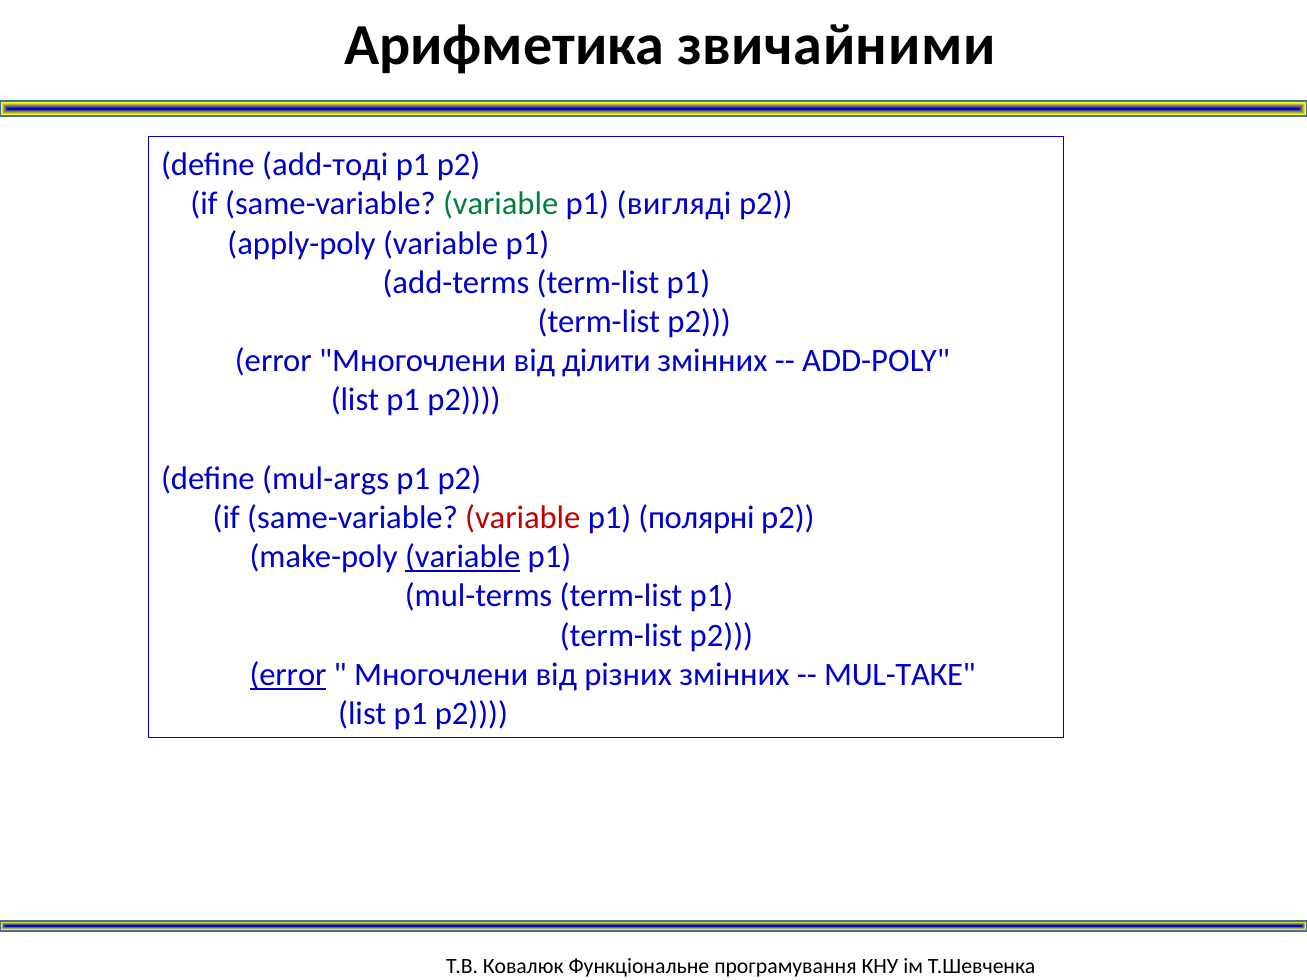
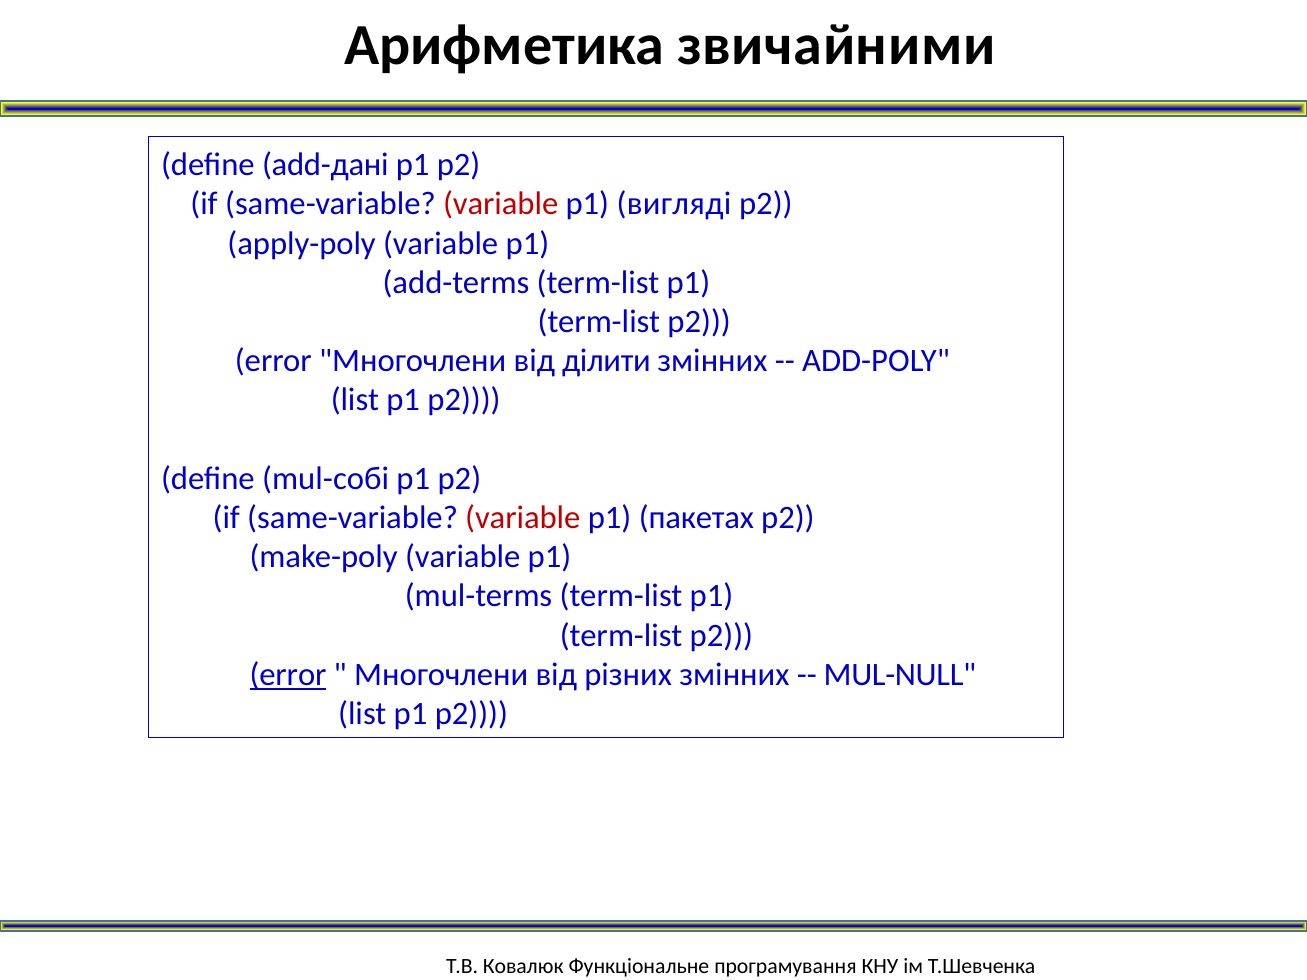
add-тоді: add-тоді -> add-дані (325, 165)
variable colour: green -> red (501, 204)
mul-args: mul-args -> mul-собі (326, 479)
полярні: полярні -> пакетах (696, 518)
variable underline: present -> none (463, 557)
MUL-ТАКЕ: MUL-ТАКЕ -> MUL-NULL (900, 675)
